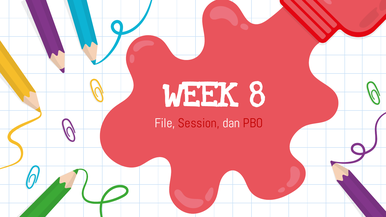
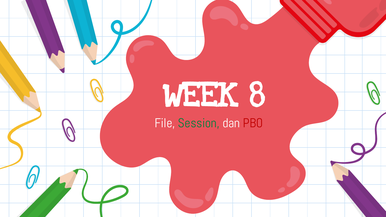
Session colour: red -> green (199, 123)
